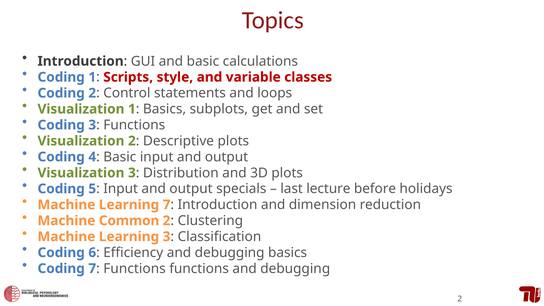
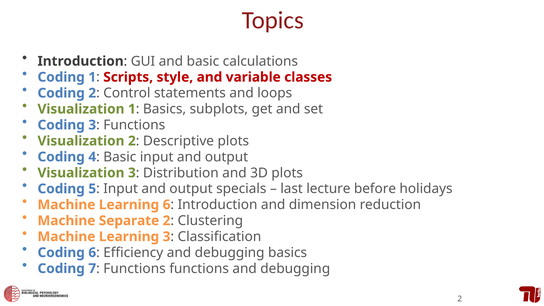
Learning 7: 7 -> 6 (167, 205)
Common: Common -> Separate (129, 221)
